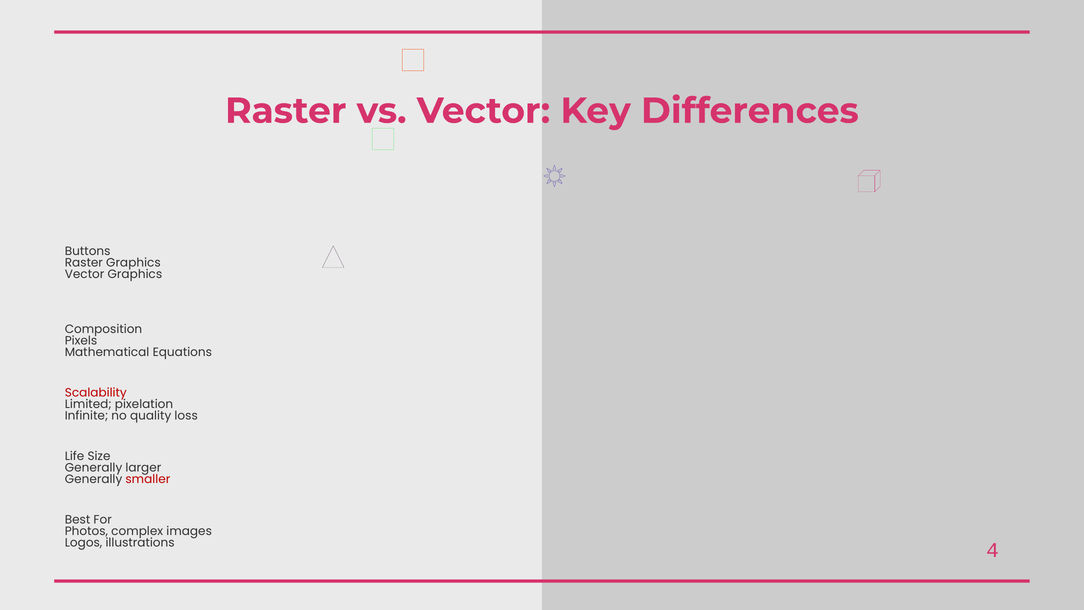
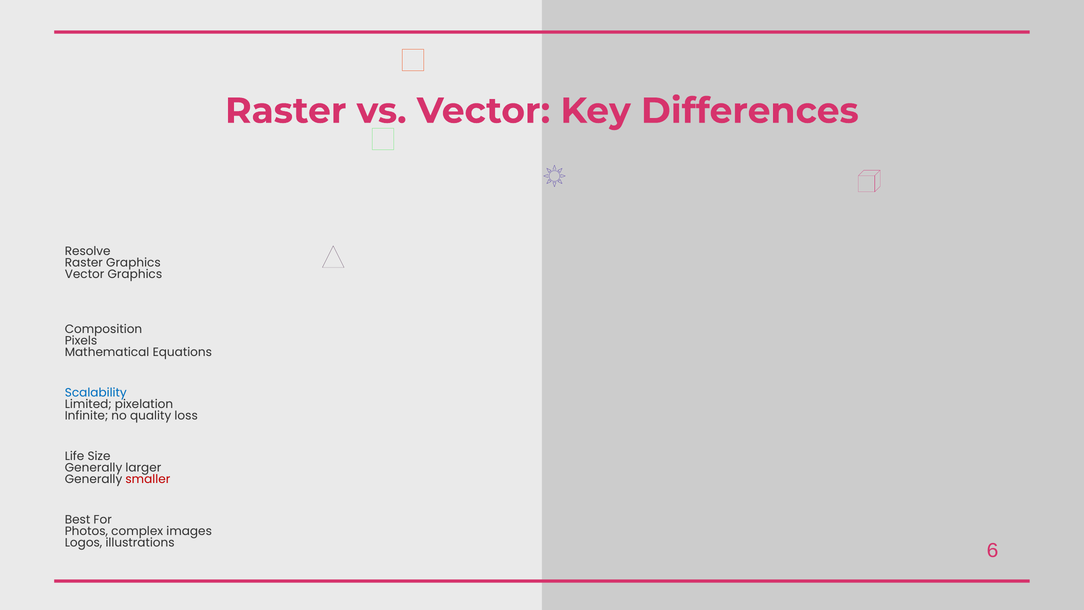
Buttons: Buttons -> Resolve (88, 251)
Scalability colour: red -> blue (96, 393)
4: 4 -> 6 (993, 550)
